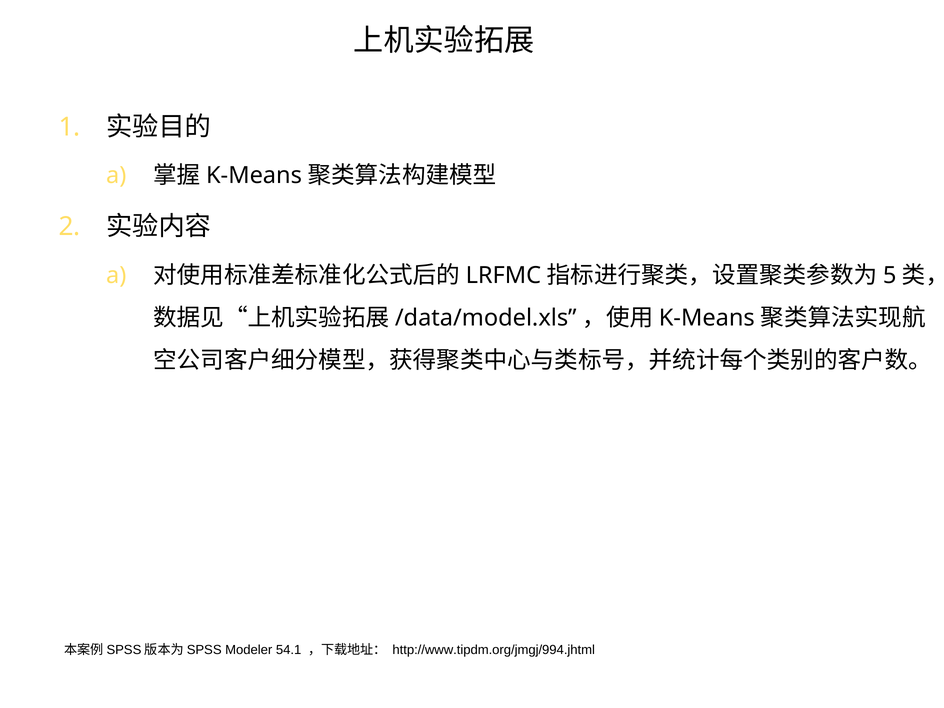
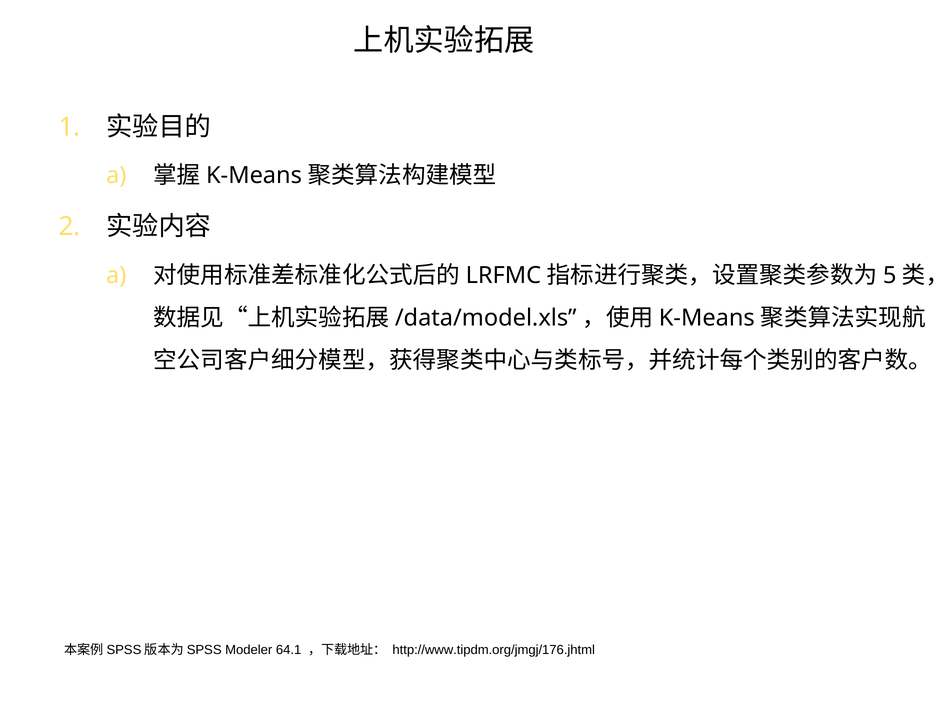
54.1: 54.1 -> 64.1 (289, 650)
http://www.tipdm.org/jmgj/994.jhtml: http://www.tipdm.org/jmgj/994.jhtml -> http://www.tipdm.org/jmgj/176.jhtml (494, 650)
